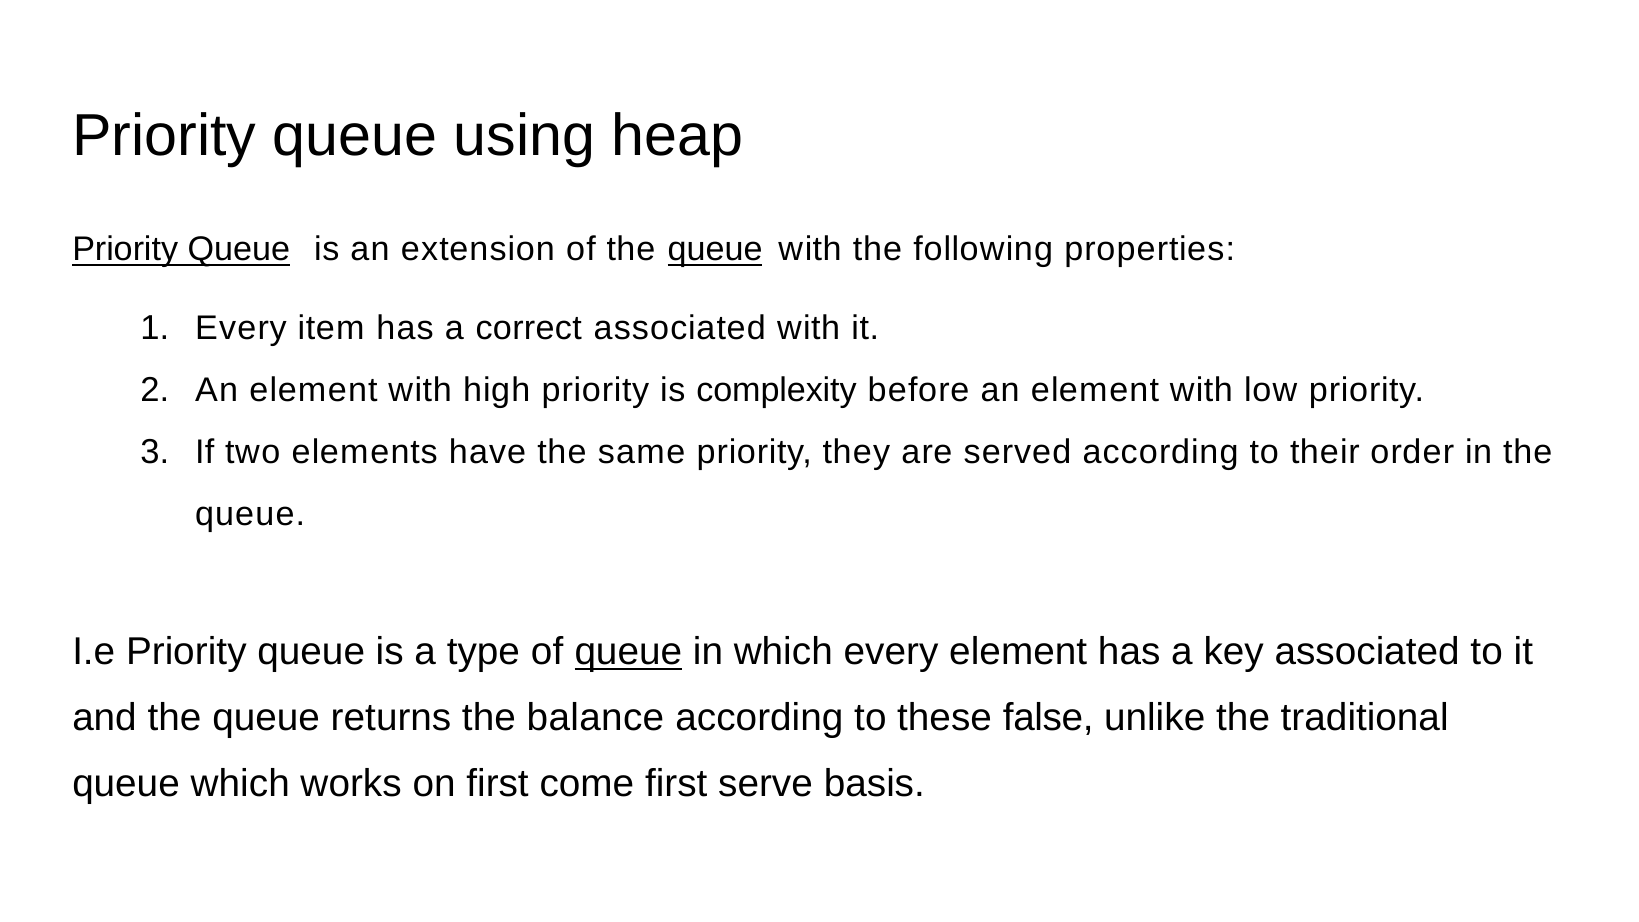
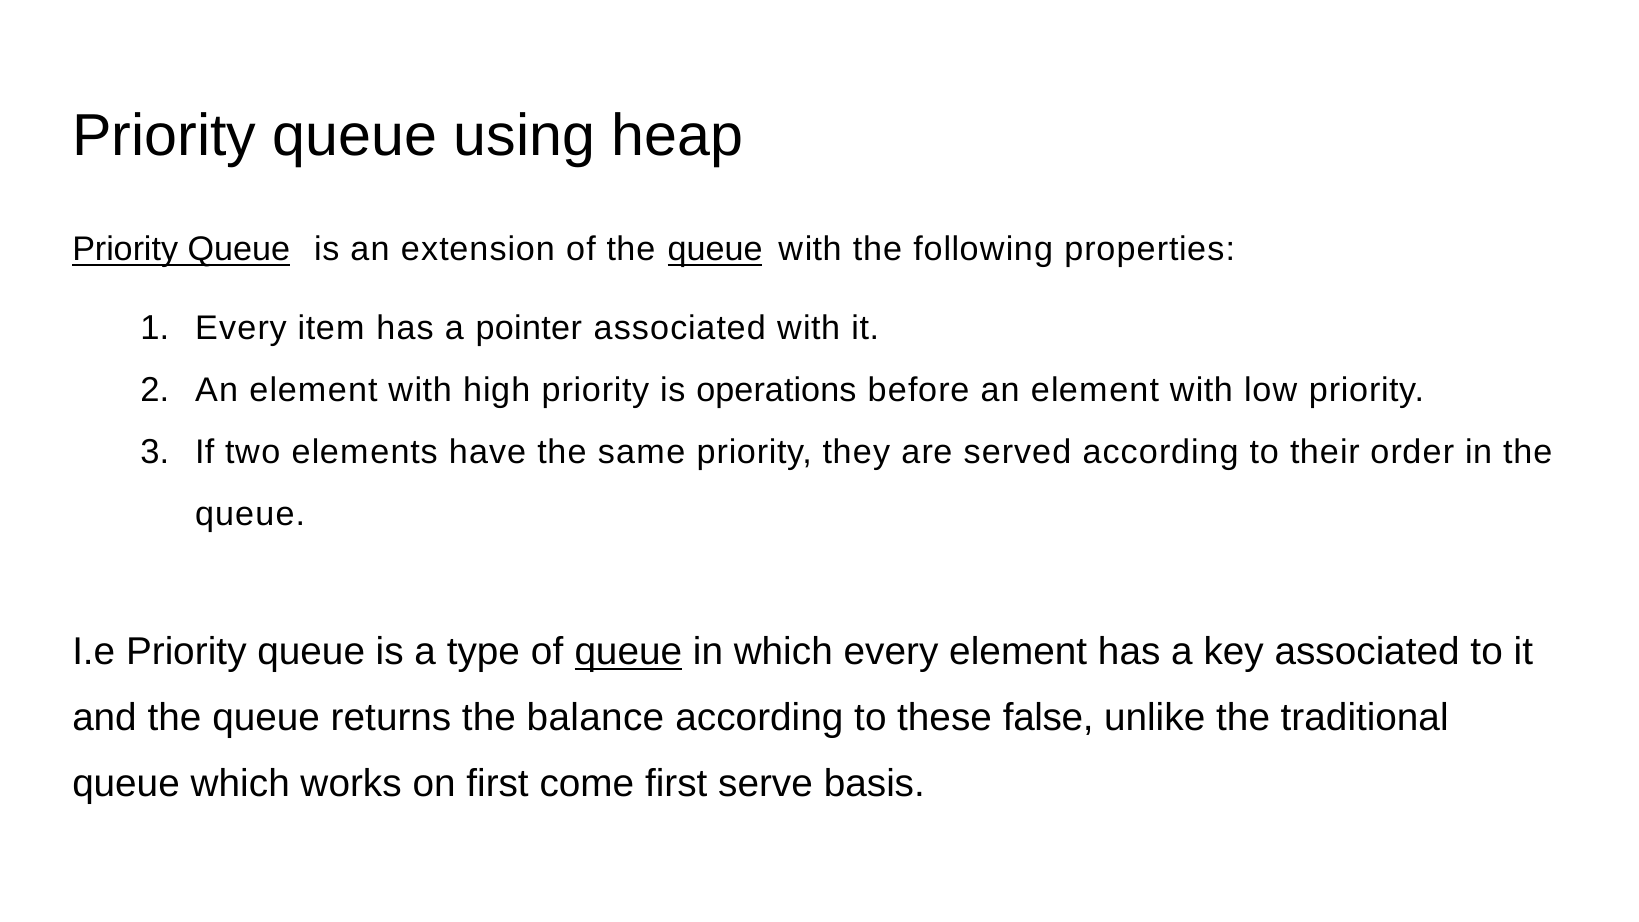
correct: correct -> pointer (529, 328)
complexity: complexity -> operations (776, 390)
